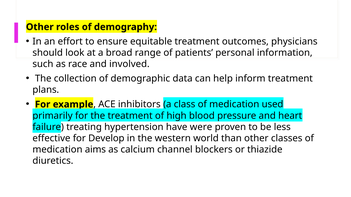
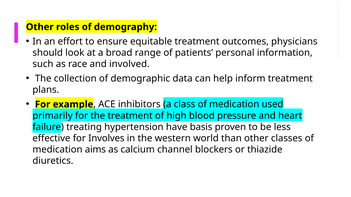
were: were -> basis (201, 127)
Develop: Develop -> Involves (106, 138)
